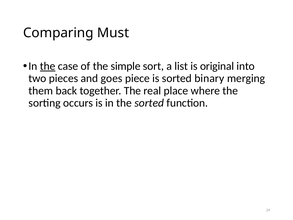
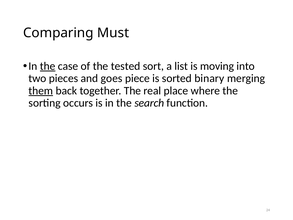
simple: simple -> tested (126, 66)
original: original -> moving (217, 66)
them underline: none -> present (41, 91)
the sorted: sorted -> search (149, 103)
